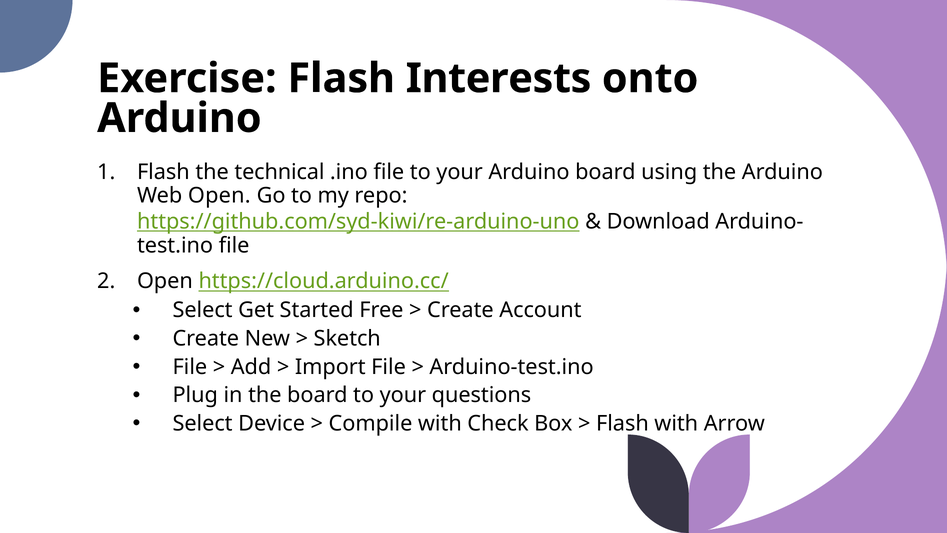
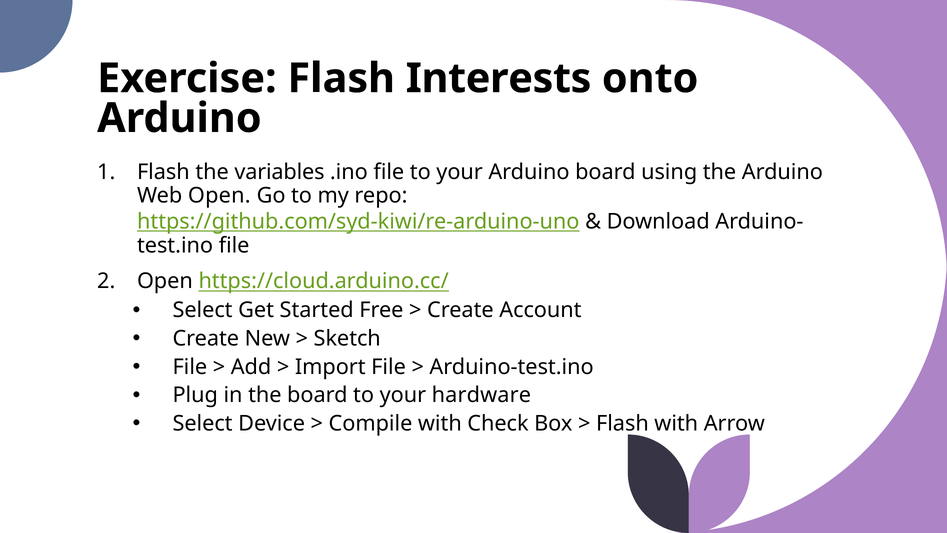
technical: technical -> variables (279, 172)
questions: questions -> hardware (481, 395)
